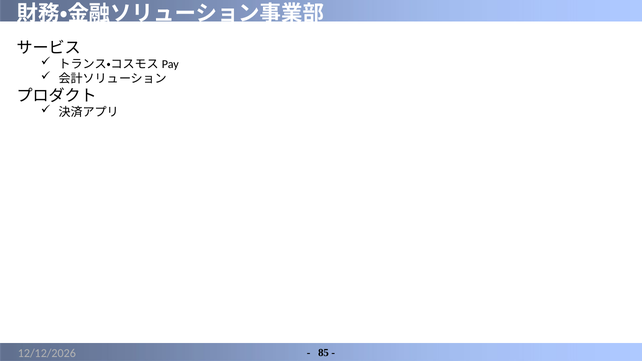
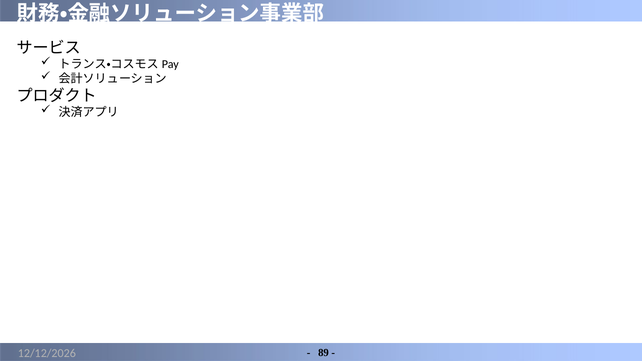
85: 85 -> 89 (323, 353)
